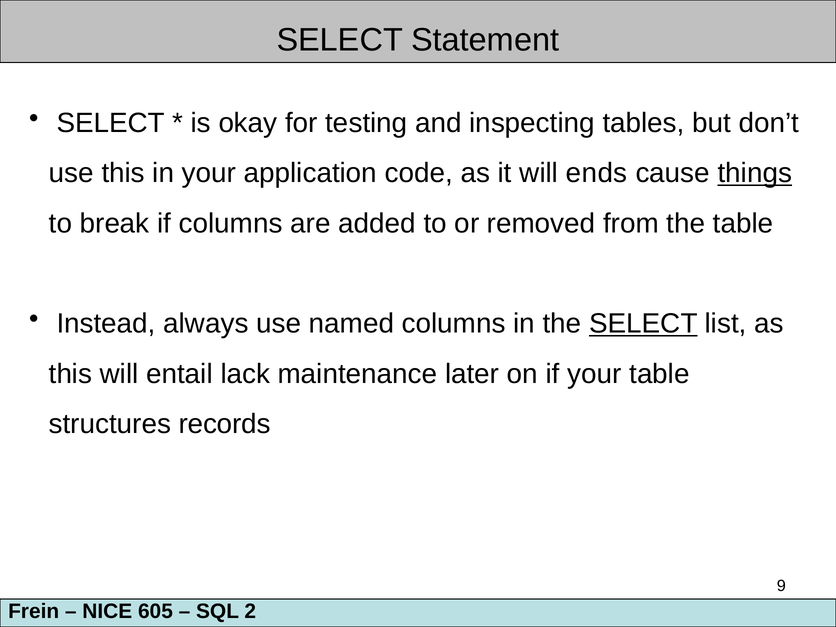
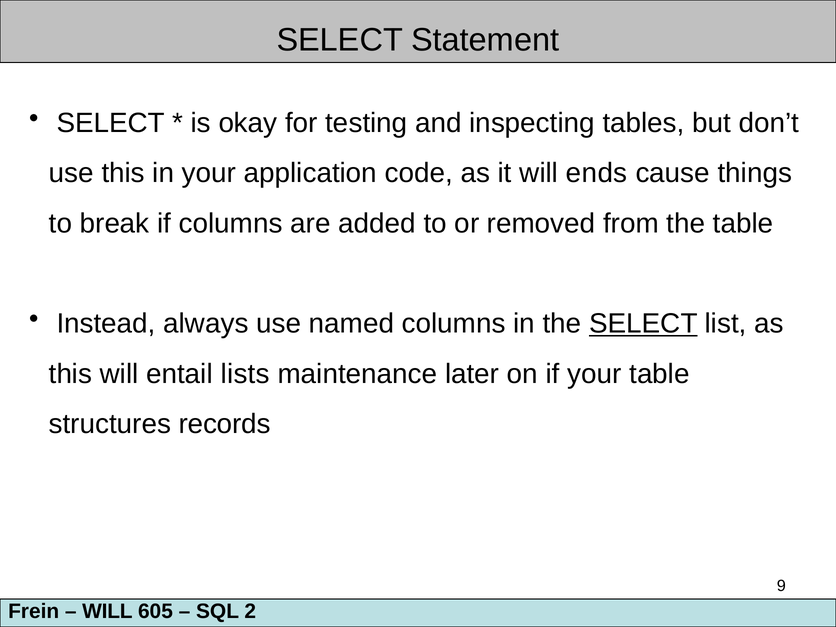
things underline: present -> none (755, 173)
lack: lack -> lists (245, 374)
NICE: NICE -> WILL (107, 612)
